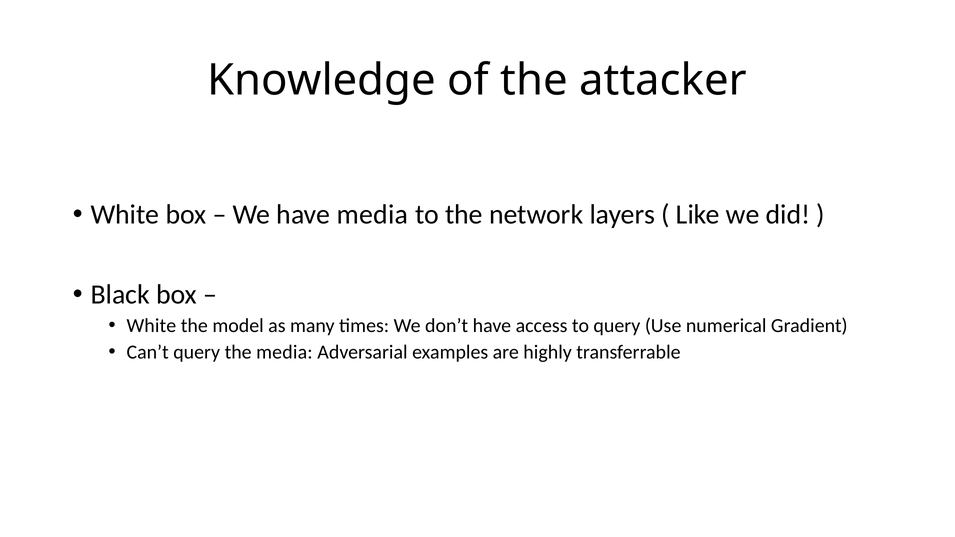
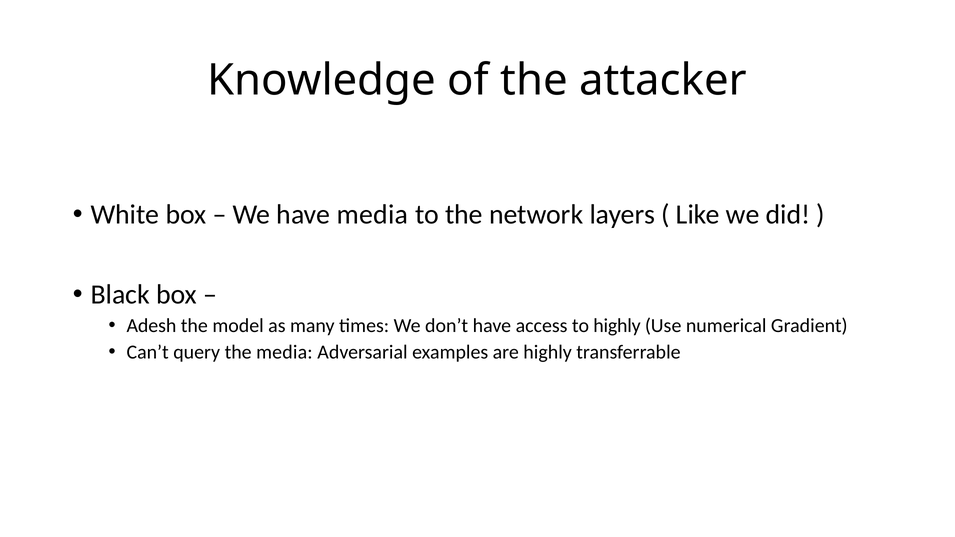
White: White -> Adesh (151, 326)
to query: query -> highly (617, 326)
